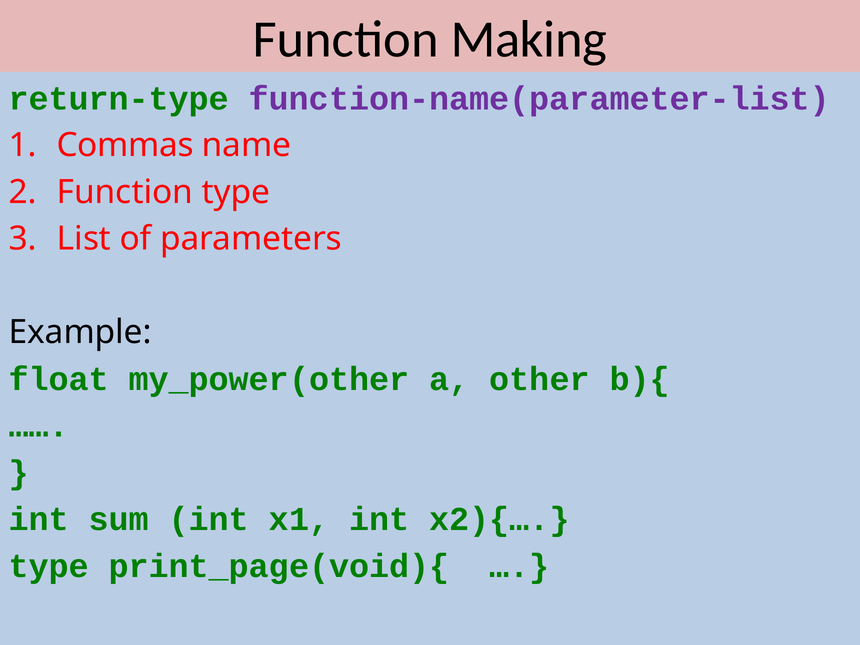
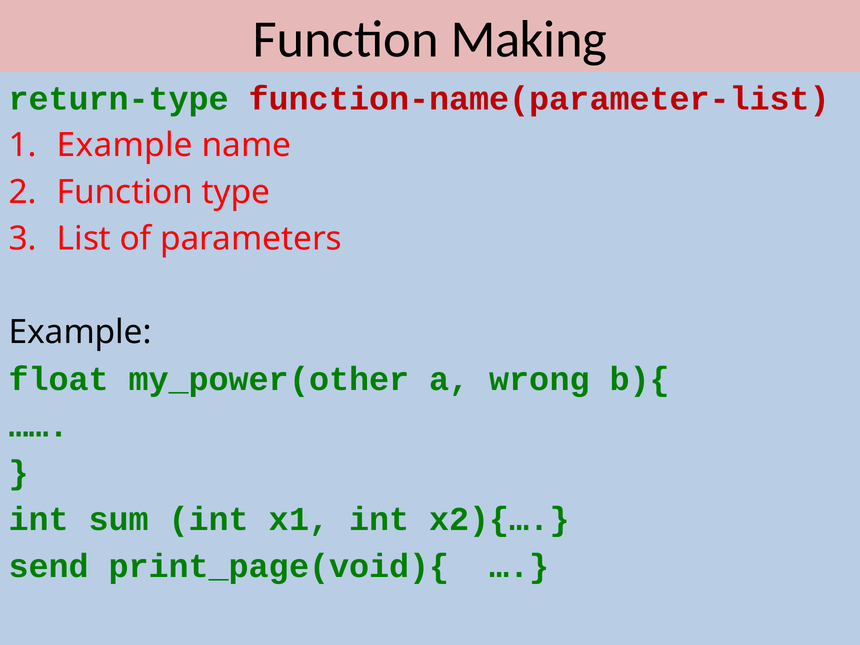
function-name(parameter-list colour: purple -> red (539, 99)
Commas: Commas -> Example (125, 145)
other: other -> wrong (539, 379)
type: type -> send (49, 566)
